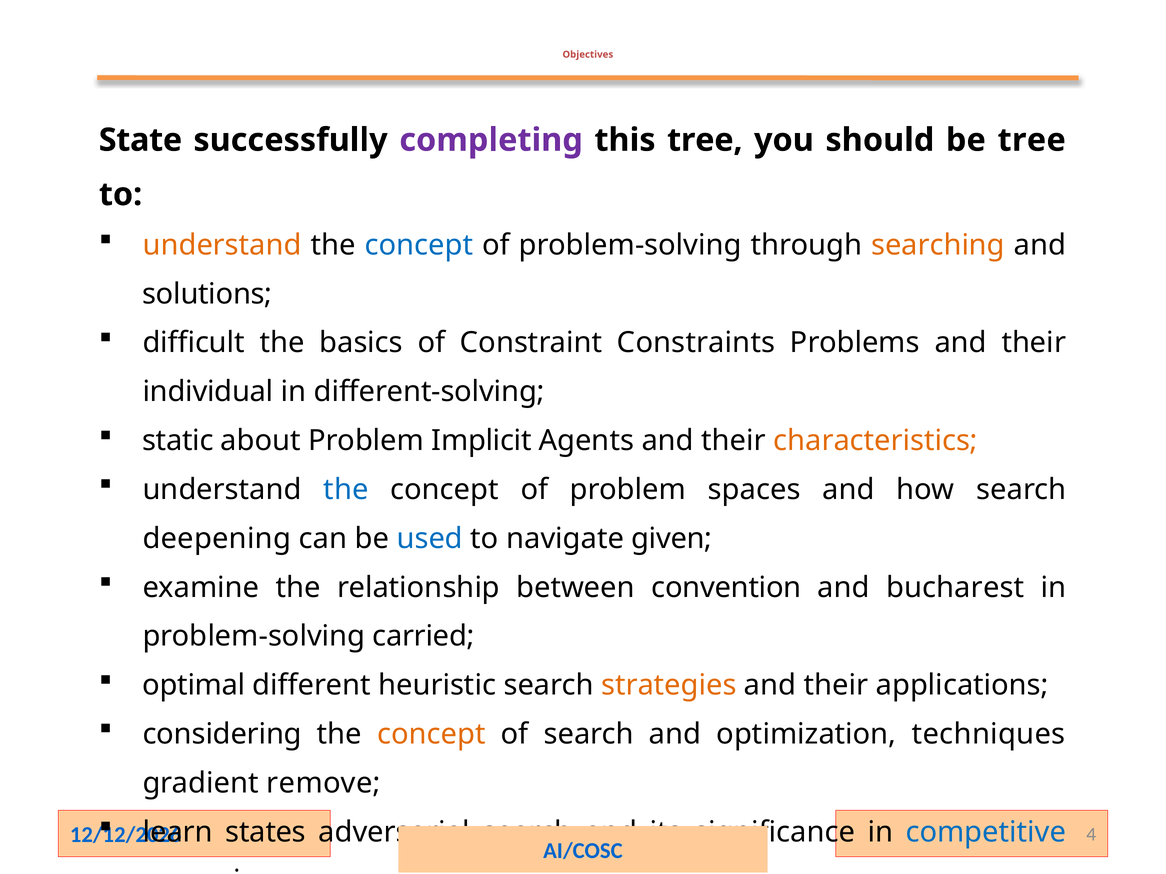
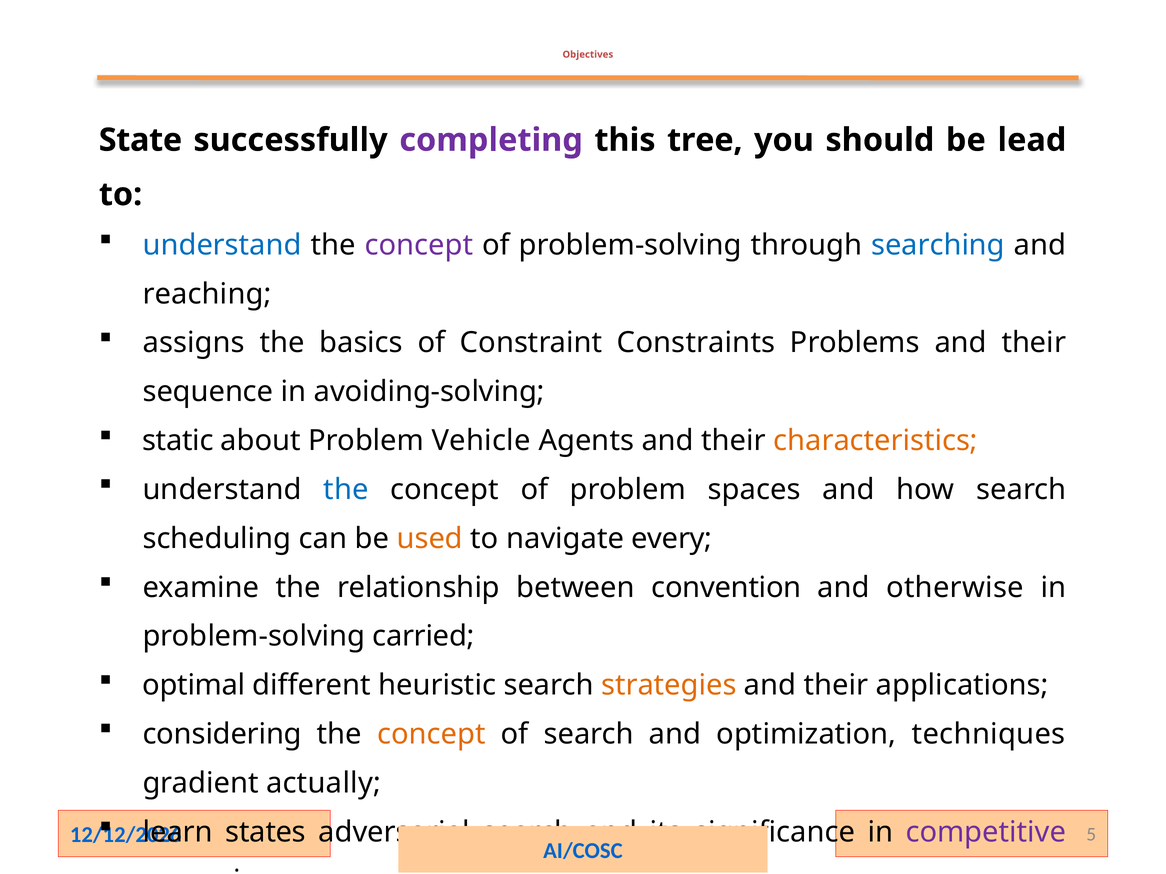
be tree: tree -> lead (1032, 140)
understand colour: orange -> blue (222, 245)
concept colour: blue -> purple (419, 245)
searching colour: orange -> blue (938, 245)
solutions: solutions -> reaching (207, 294)
difficult: difficult -> assigns (194, 343)
individual: individual -> sequence (208, 392)
different-solving: different-solving -> avoiding-solving (429, 392)
Implicit: Implicit -> Vehicle (481, 441)
deepening: deepening -> scheduling (217, 539)
used colour: blue -> orange (430, 539)
given: given -> every (672, 539)
bucharest: bucharest -> otherwise (955, 588)
remove: remove -> actually (324, 783)
competitive colour: blue -> purple (986, 832)
4: 4 -> 5 (1091, 835)
